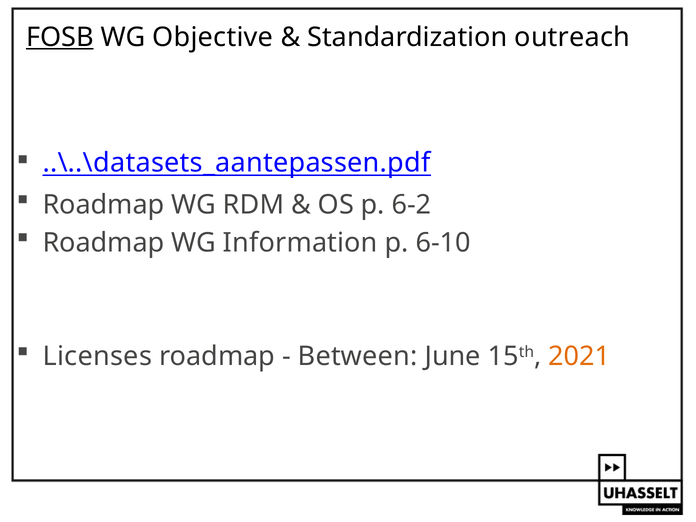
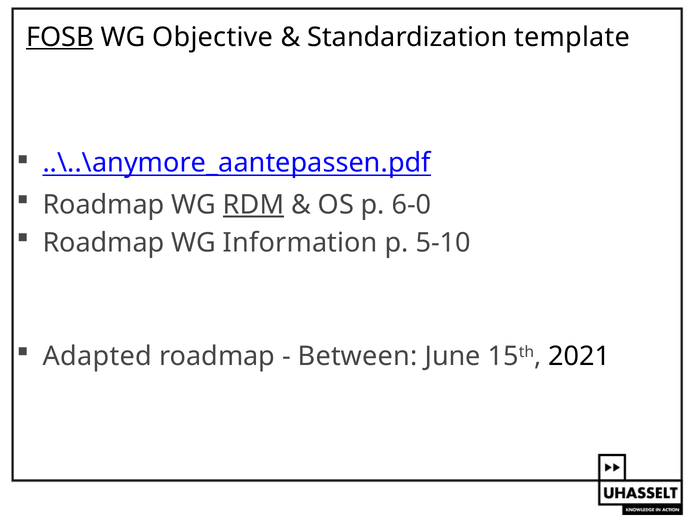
outreach: outreach -> template (572, 37)
..\..\datasets_aantepassen.pdf: ..\..\datasets_aantepassen.pdf -> ..\..\anymore_aantepassen.pdf (237, 163)
RDM underline: none -> present (254, 205)
6-2: 6-2 -> 6-0 (411, 205)
6-10: 6-10 -> 5-10 (443, 243)
Licenses: Licenses -> Adapted (97, 357)
2021 colour: orange -> black (579, 357)
